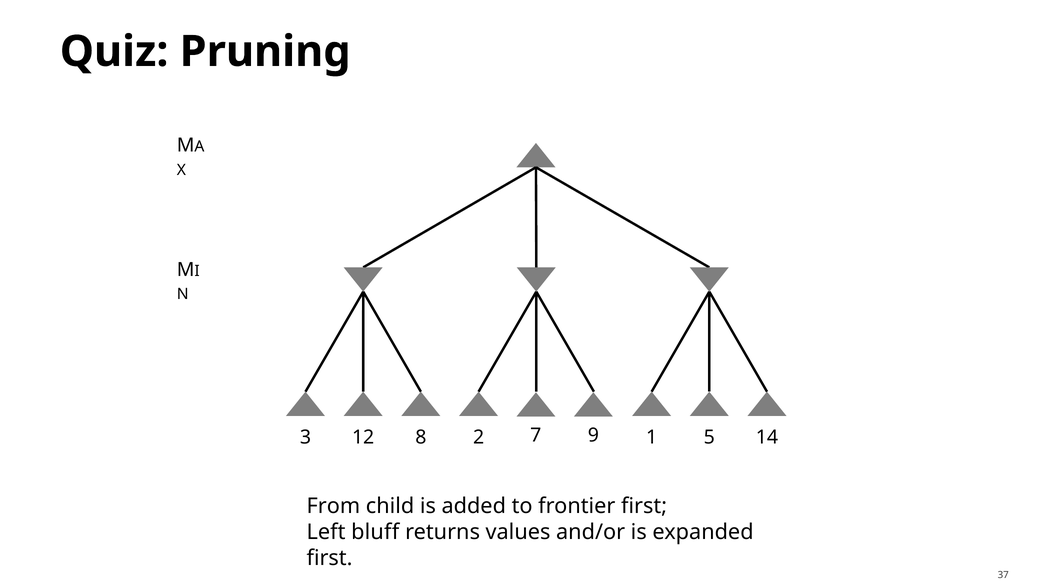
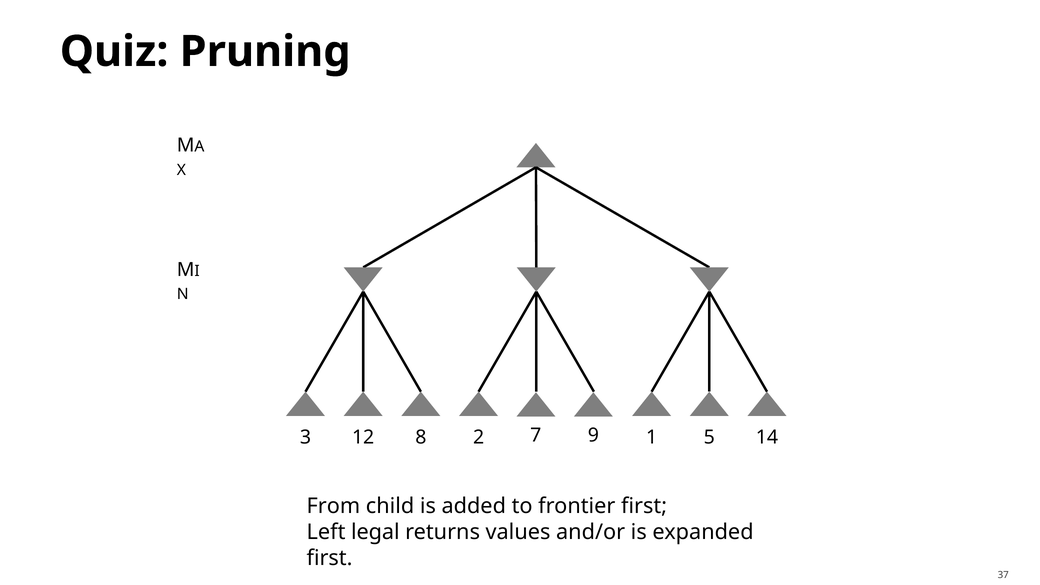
bluff: bluff -> legal (375, 532)
